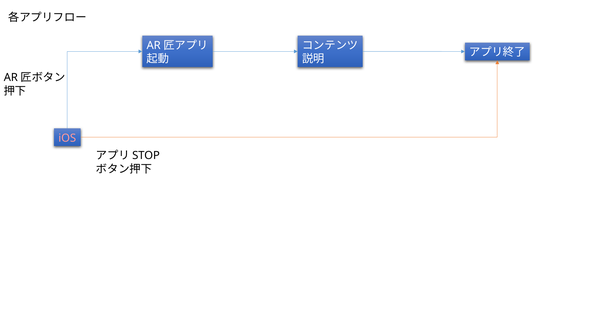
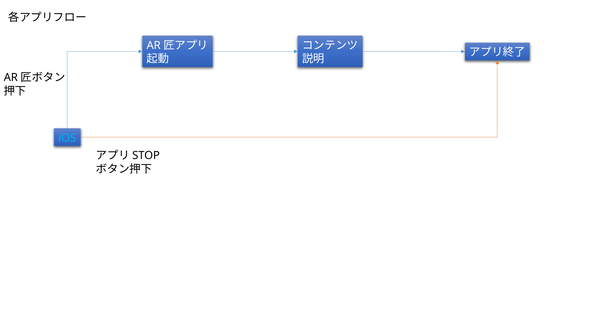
iOS colour: pink -> light blue (67, 138)
